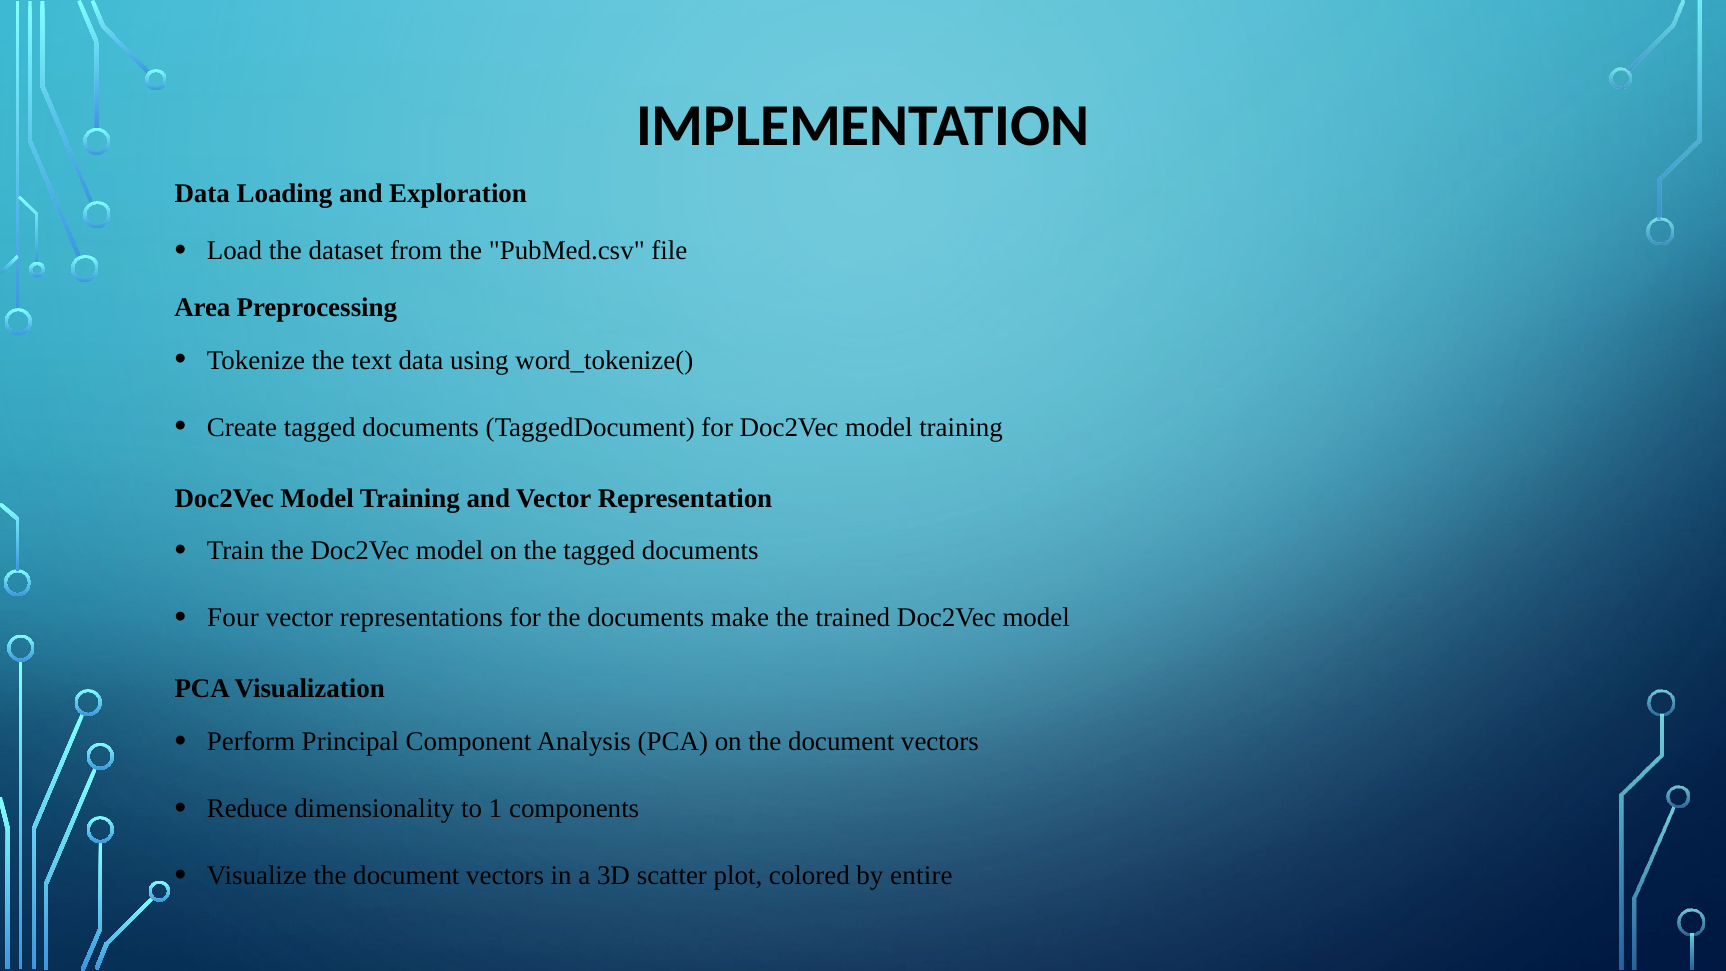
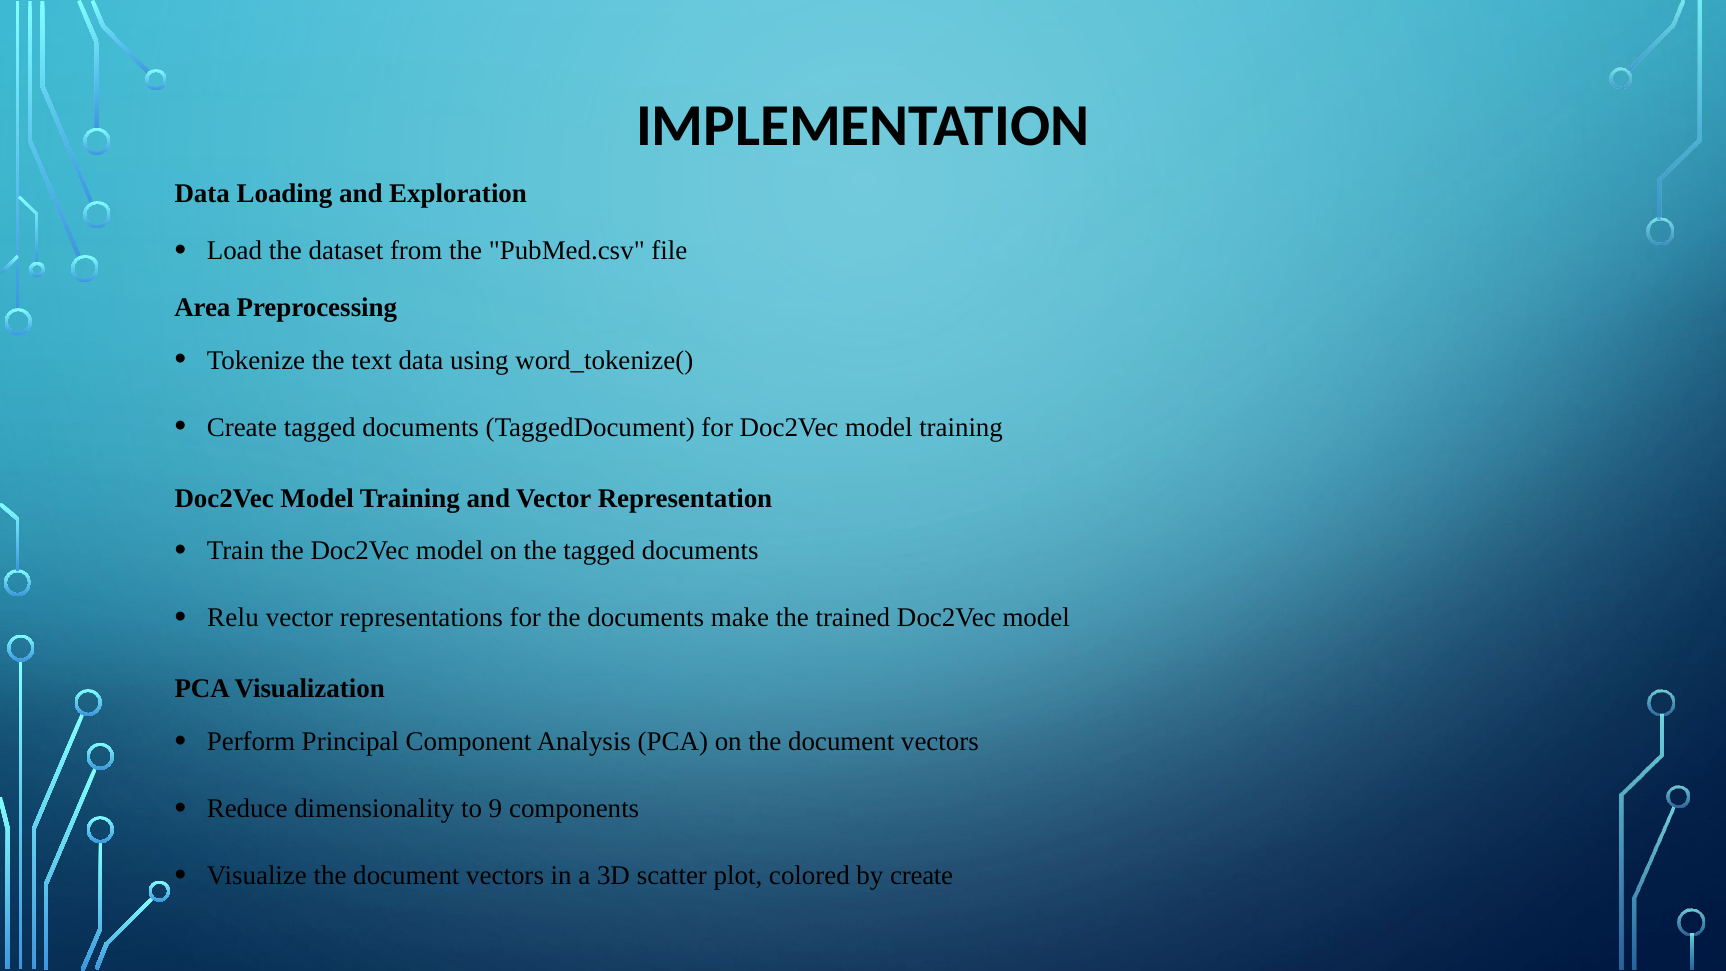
Four: Four -> Relu (233, 618)
1: 1 -> 9 (495, 809)
by entire: entire -> create (922, 876)
